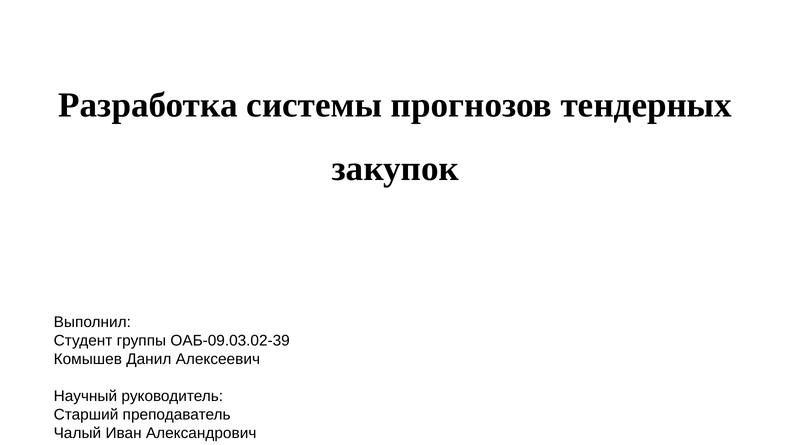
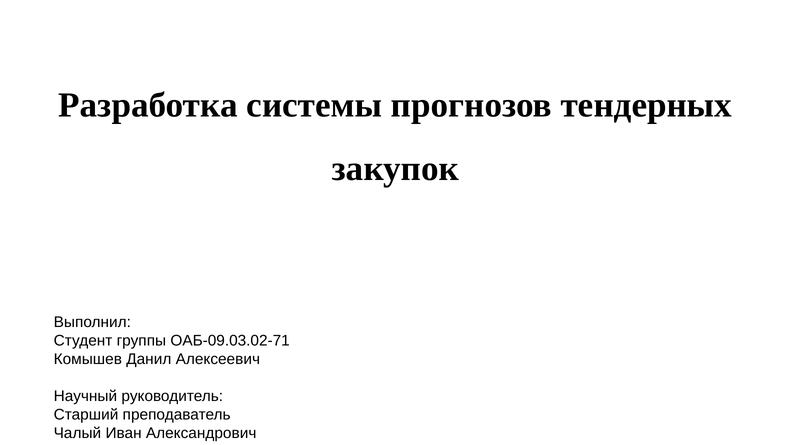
ОАБ-09.03.02-39: ОАБ-09.03.02-39 -> ОАБ-09.03.02-71 (230, 341)
